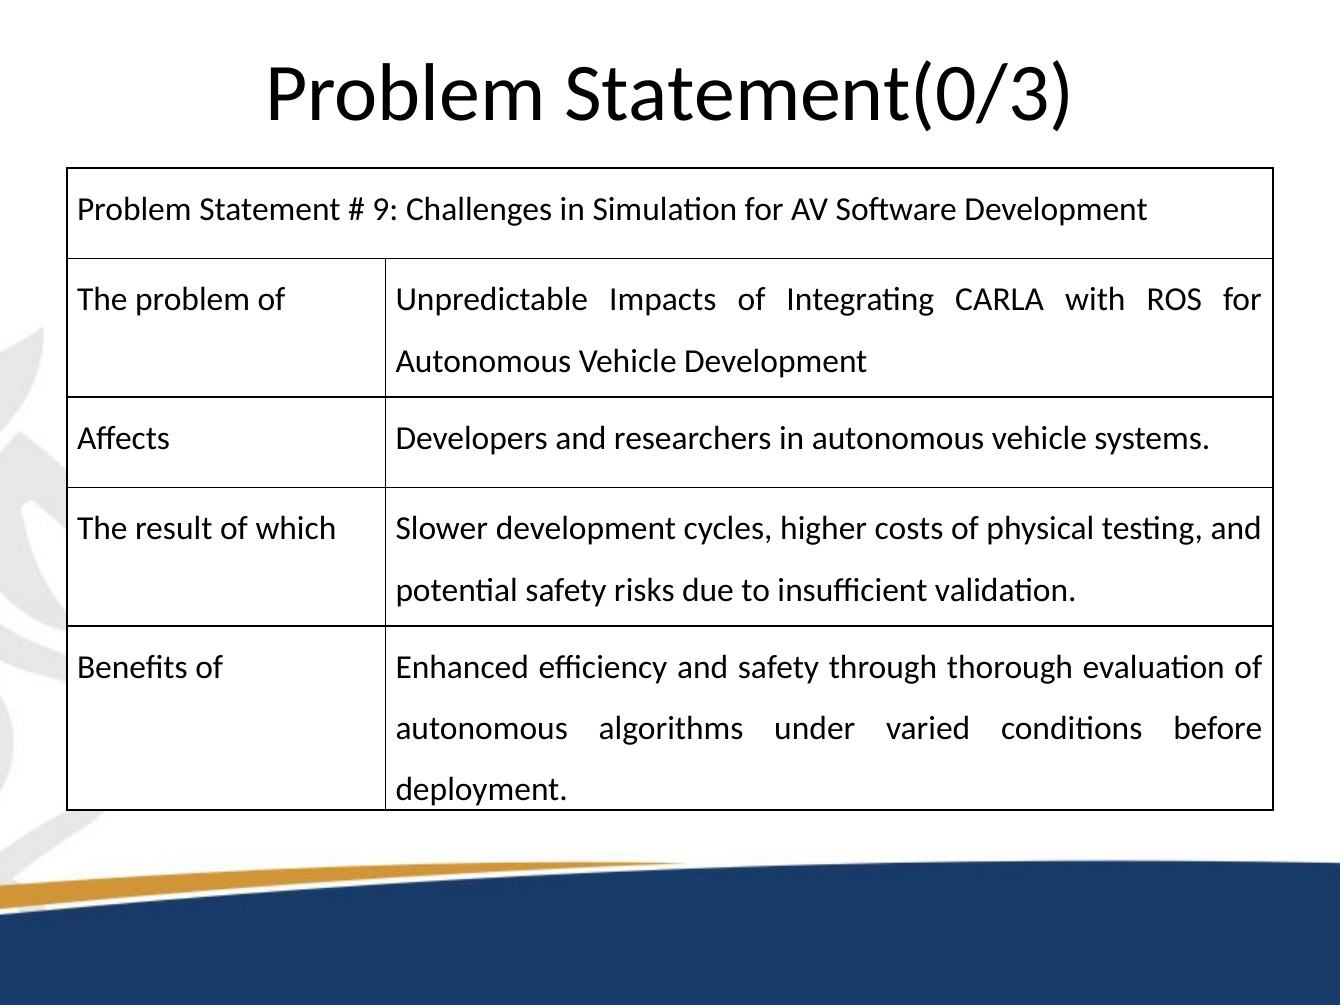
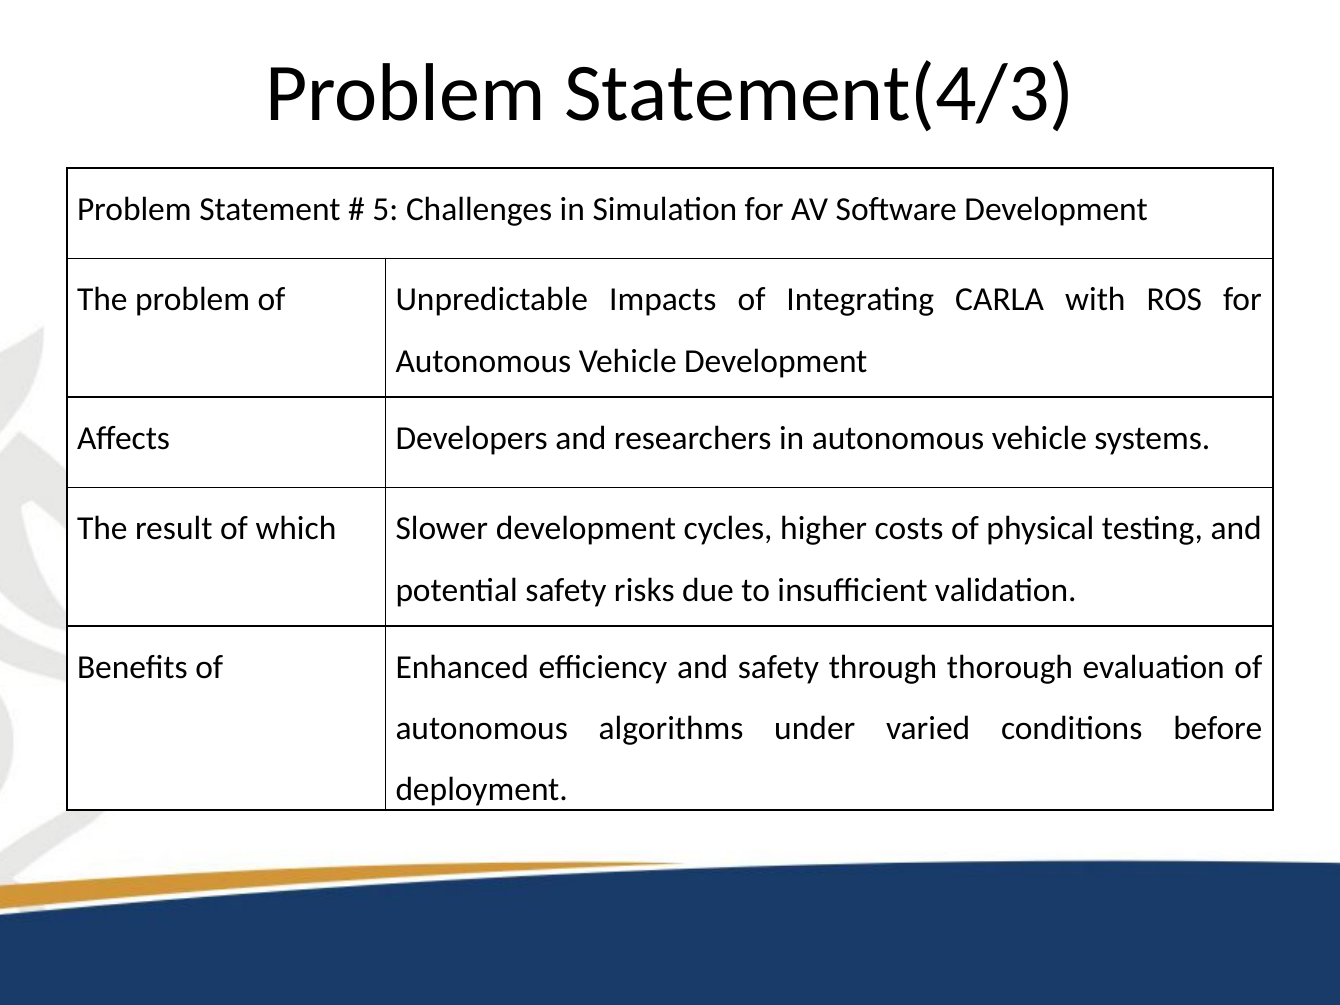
Statement(0/3: Statement(0/3 -> Statement(4/3 (819, 93)
9: 9 -> 5 (385, 209)
